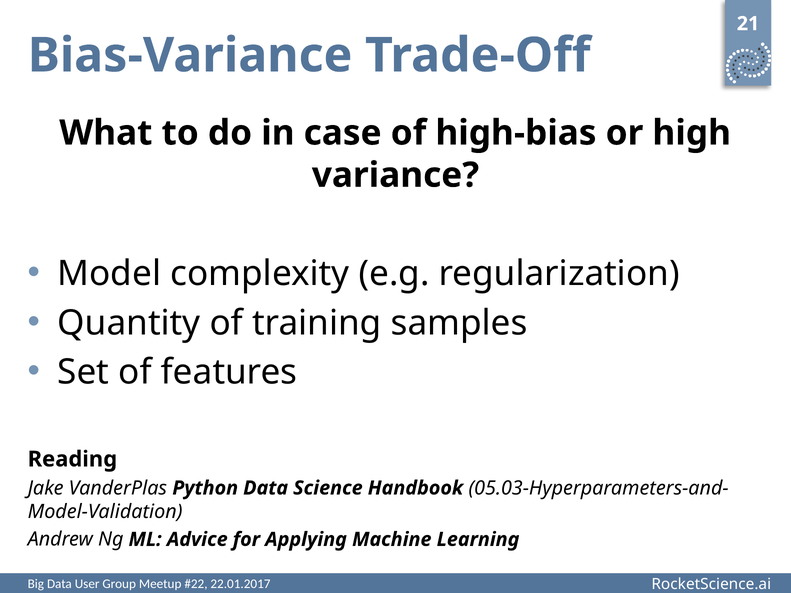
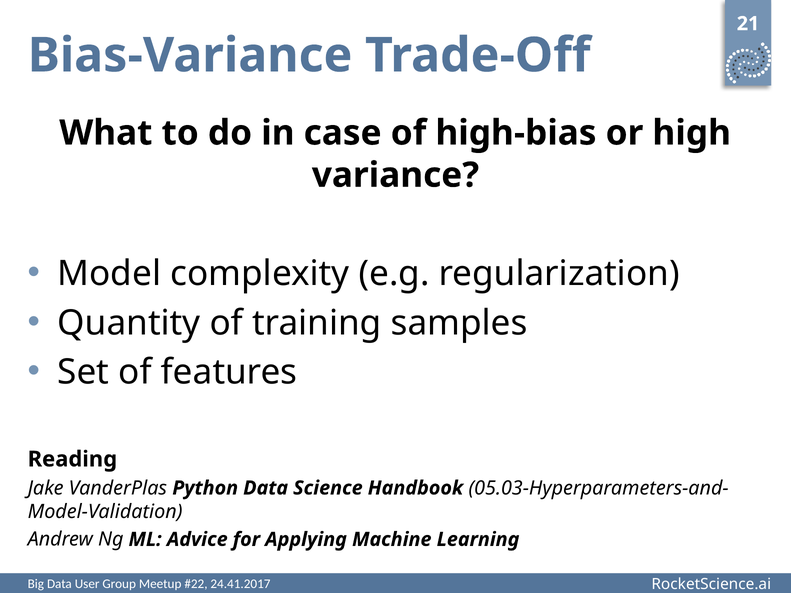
22.01.2017: 22.01.2017 -> 24.41.2017 (240, 584)
